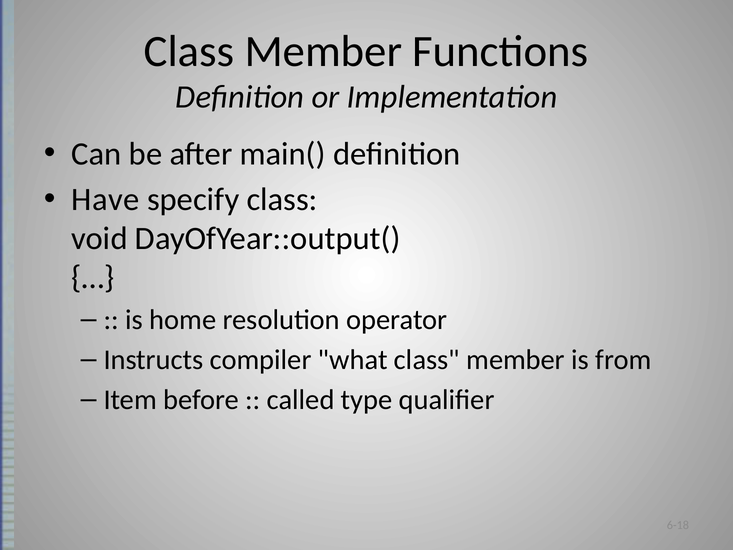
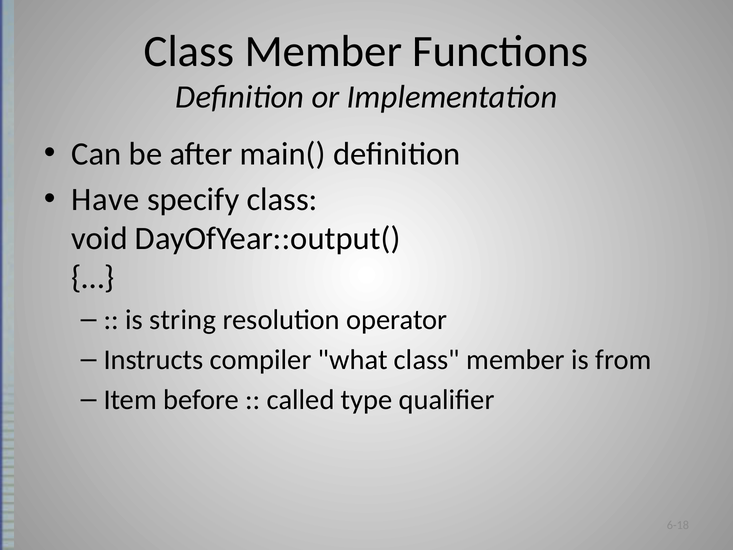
home: home -> string (183, 320)
